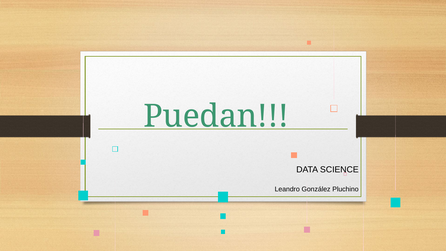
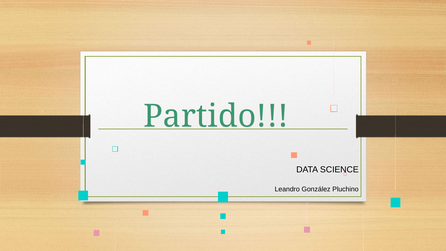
Puedan: Puedan -> Partido (216, 116)
